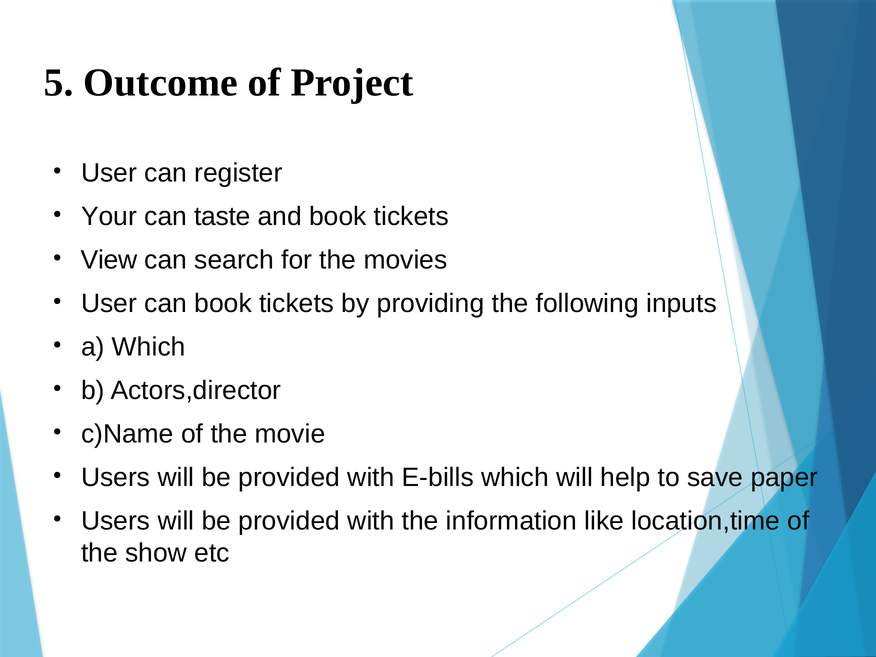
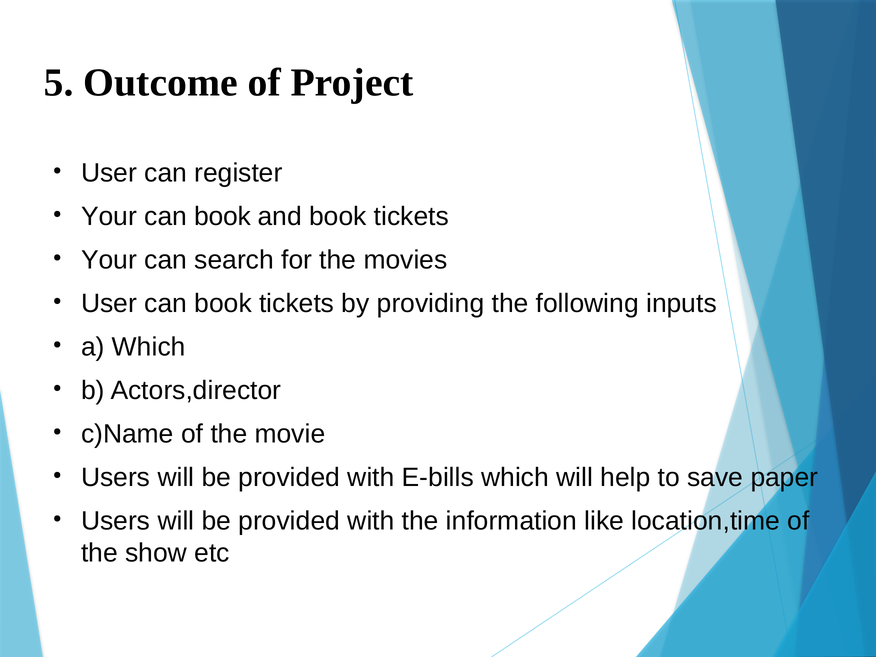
taste: taste -> book (222, 217)
View: View -> Your (109, 260)
